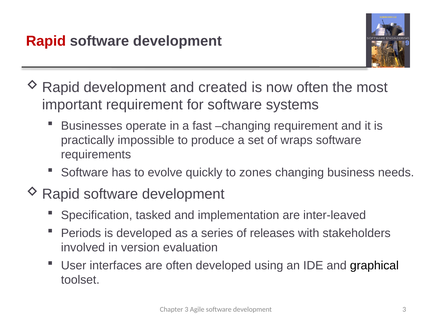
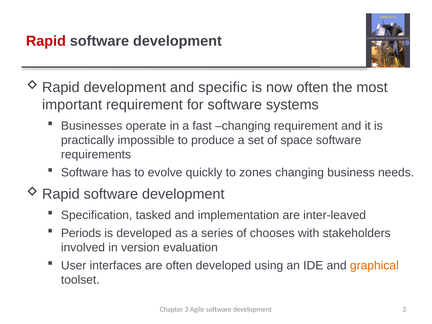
created: created -> specific (223, 87)
wraps: wraps -> space (297, 140)
releases: releases -> chooses (272, 233)
graphical colour: black -> orange (374, 265)
